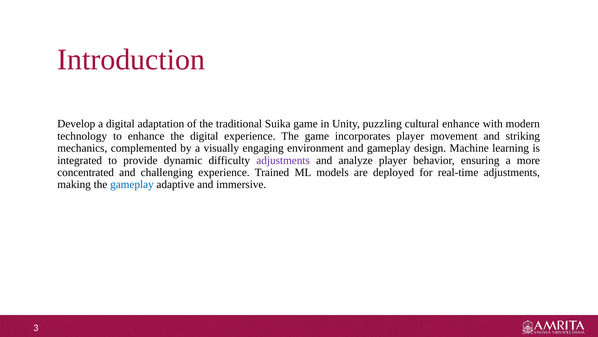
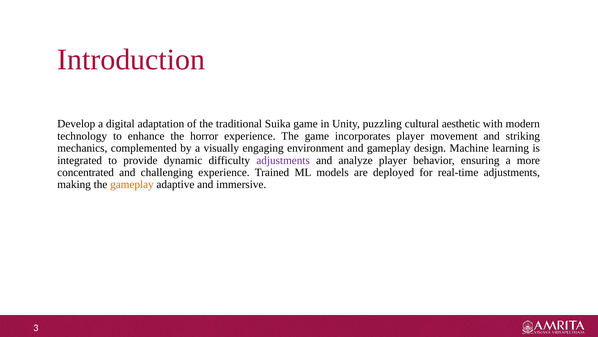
cultural enhance: enhance -> aesthetic (461, 124)
the digital: digital -> horror (204, 136)
gameplay colour: blue -> orange (132, 184)
